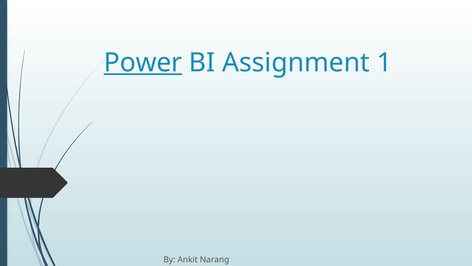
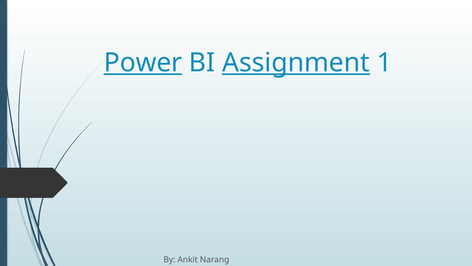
Assignment underline: none -> present (296, 63)
